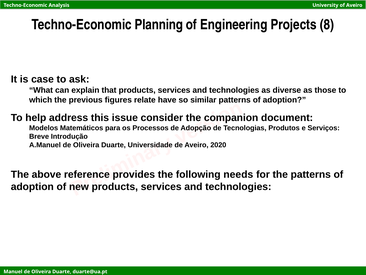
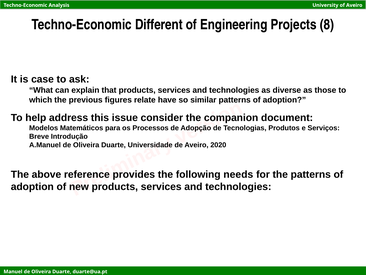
Planning: Planning -> Different (159, 25)
